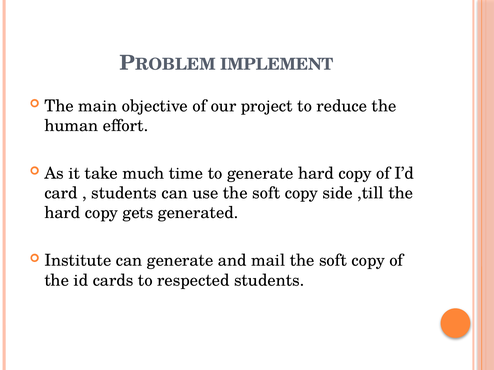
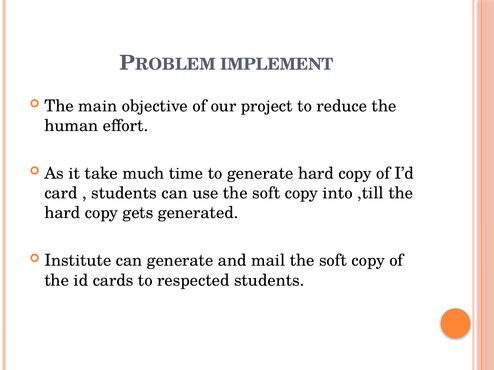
side: side -> into (338, 193)
